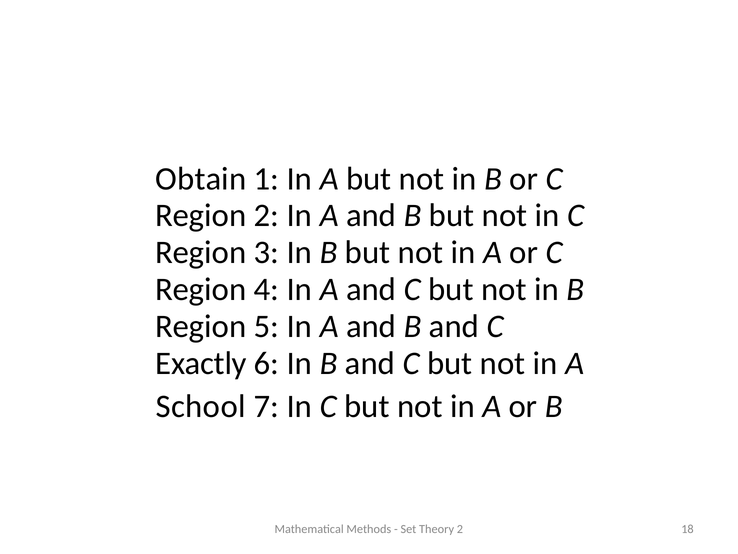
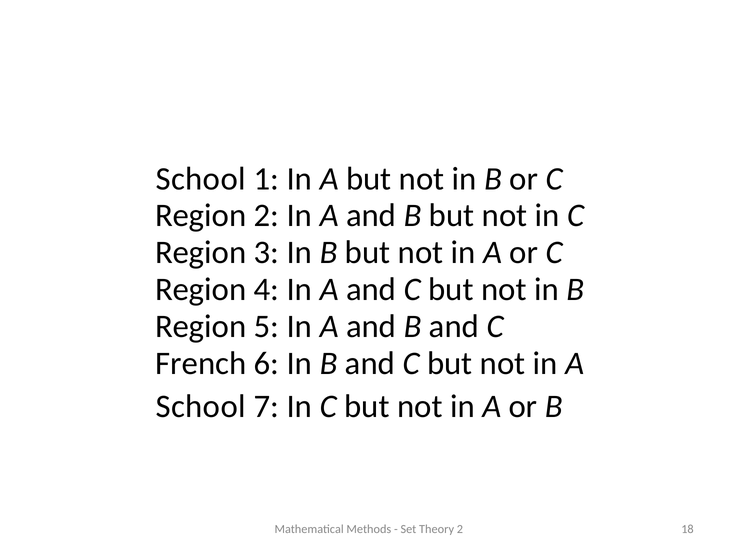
Obtain: Obtain -> School (201, 179)
Exactly: Exactly -> French (201, 363)
